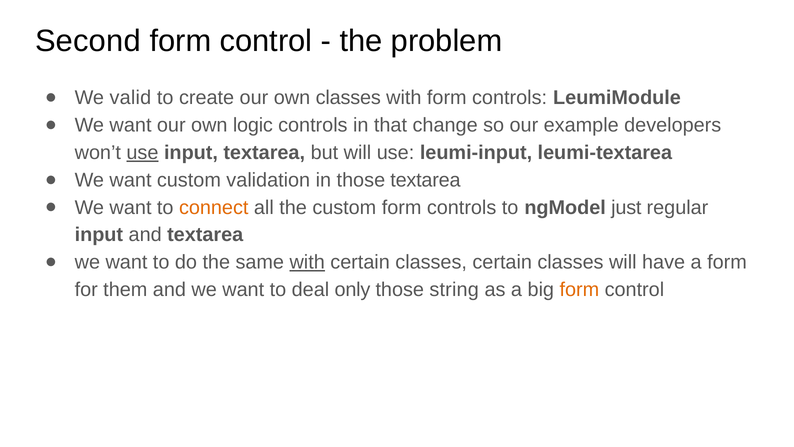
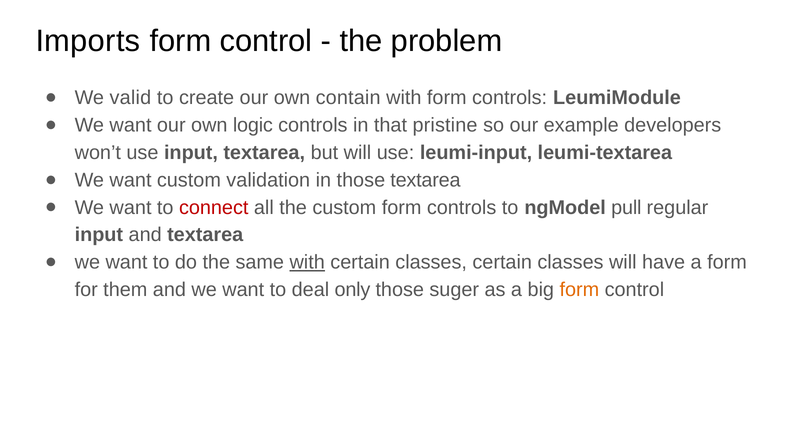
Second: Second -> Imports (88, 41)
own classes: classes -> contain (348, 98)
change: change -> pristine (445, 125)
use underline: present -> none (142, 153)
connect colour: orange -> red (214, 207)
just: just -> pull (626, 207)
string: string -> suger (454, 289)
